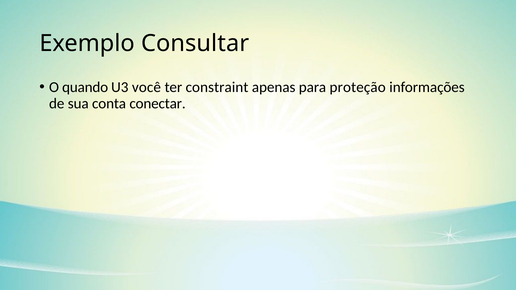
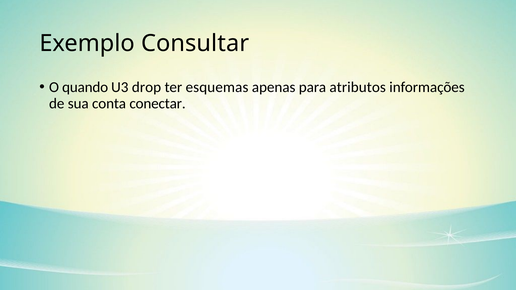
você: você -> drop (146, 87)
constraint: constraint -> esquemas (217, 87)
proteção: proteção -> atributos (358, 87)
